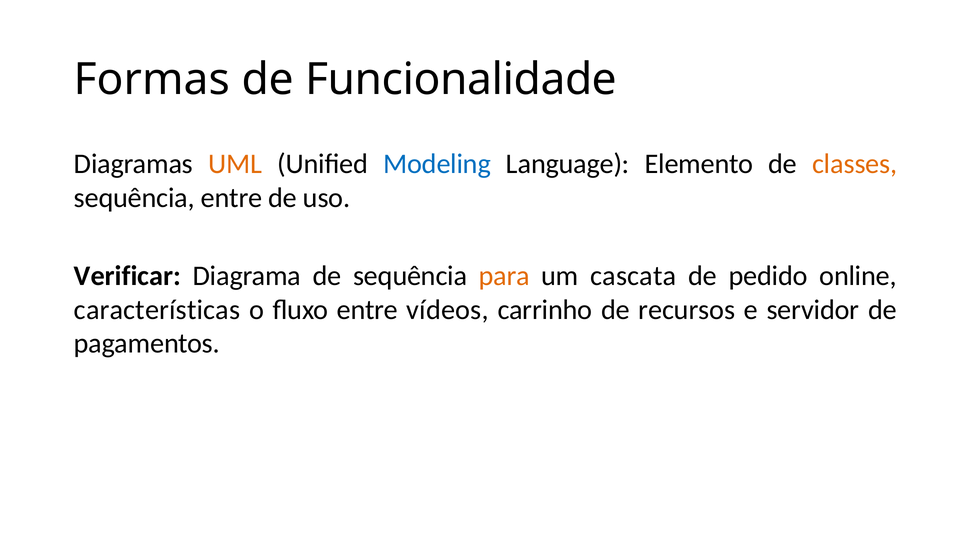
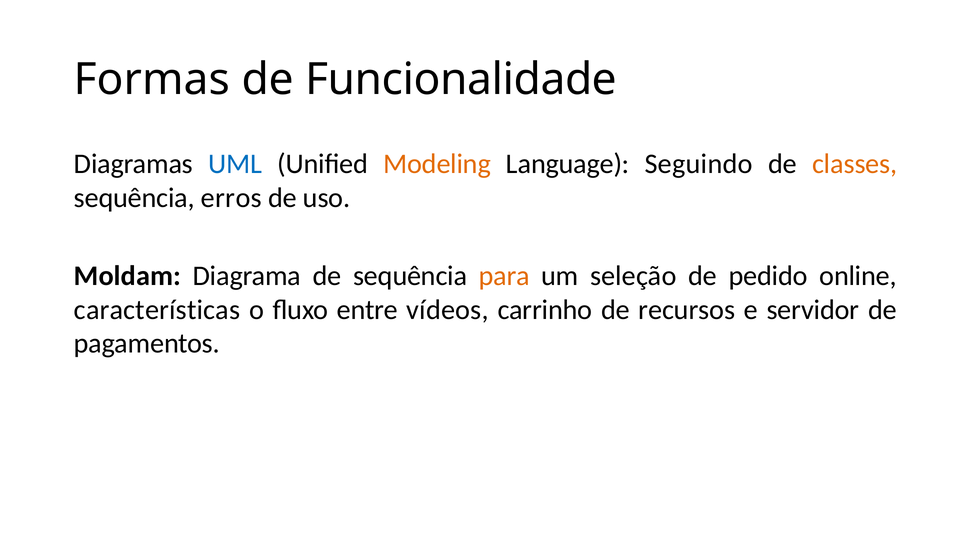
UML colour: orange -> blue (235, 164)
Modeling colour: blue -> orange (437, 164)
Elemento: Elemento -> Seguindo (699, 164)
sequência entre: entre -> erros (231, 198)
Verificar: Verificar -> Moldam (127, 275)
cascata: cascata -> seleção (633, 275)
